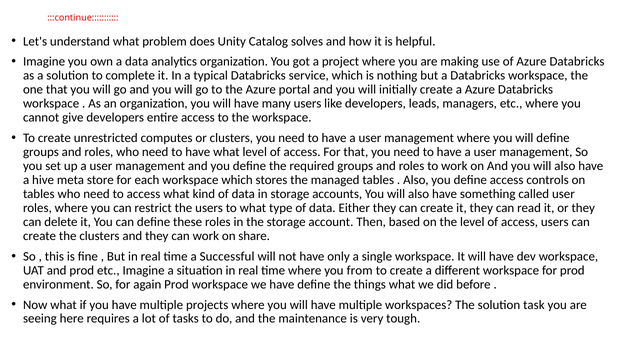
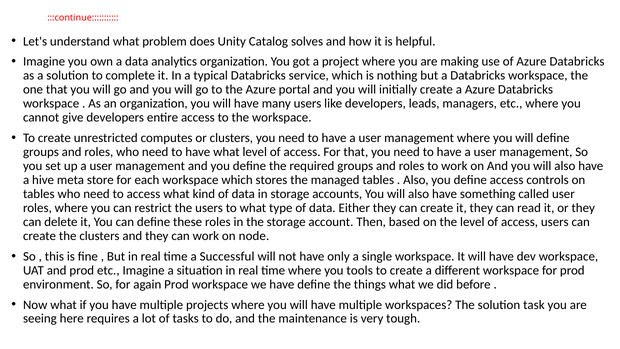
share: share -> node (254, 236)
from: from -> tools (360, 270)
